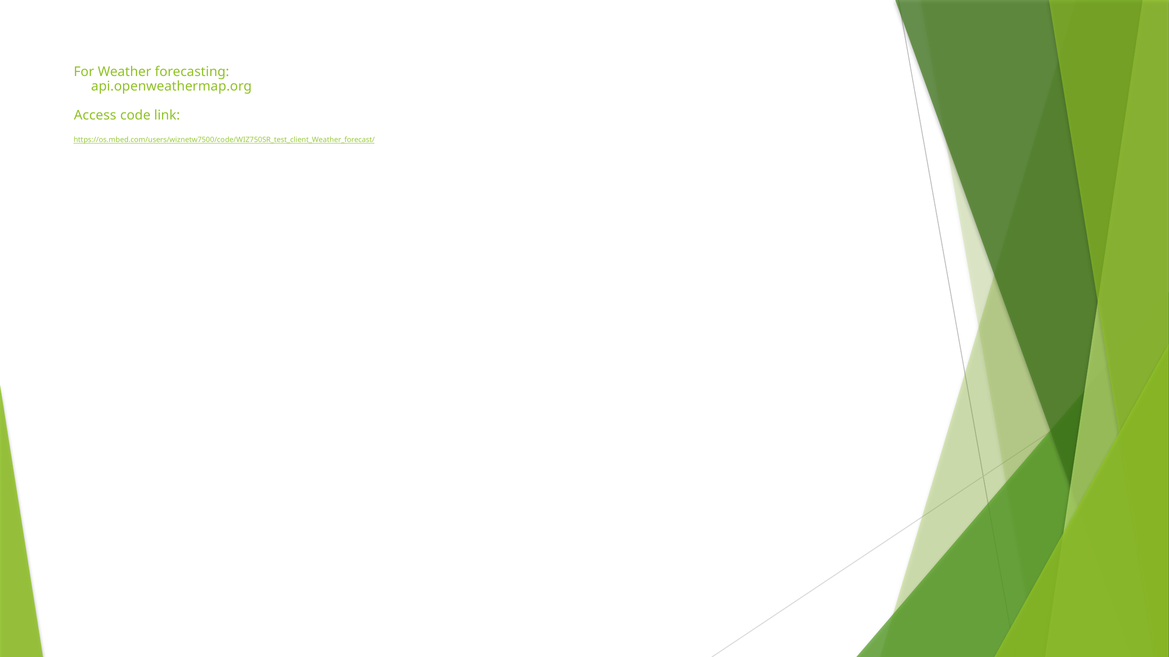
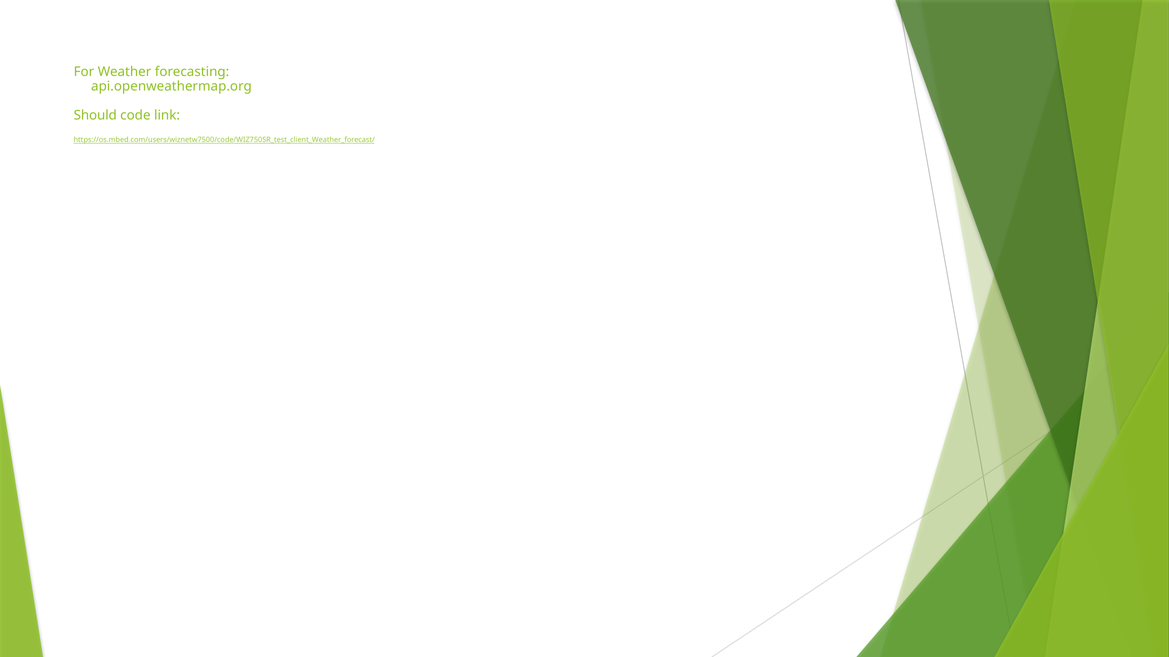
Access: Access -> Should (95, 115)
